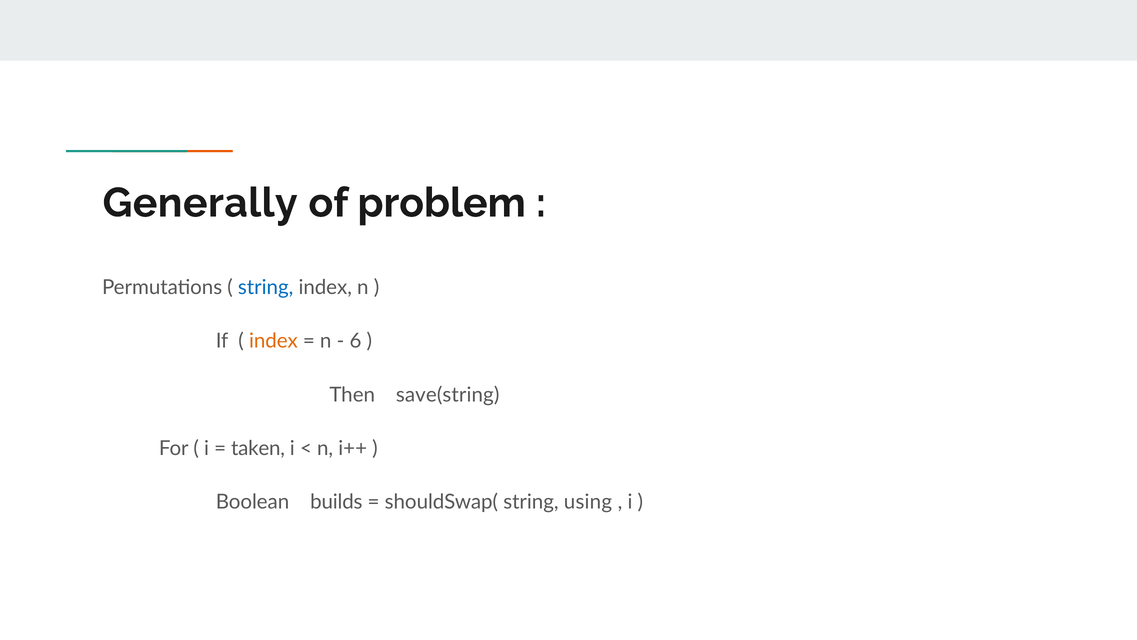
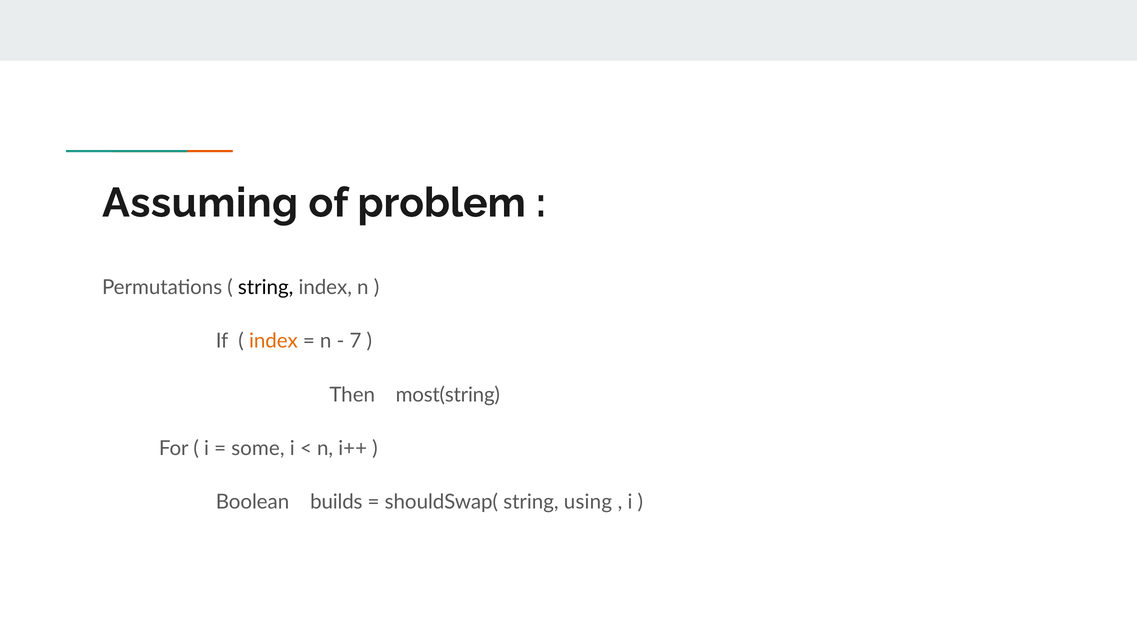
Generally: Generally -> Assuming (200, 203)
string colour: blue -> black (266, 287)
6: 6 -> 7 (355, 341)
save(string: save(string -> most(string (448, 394)
taken: taken -> some (258, 448)
